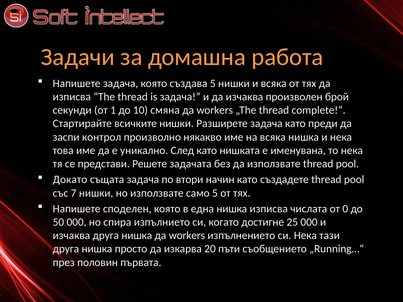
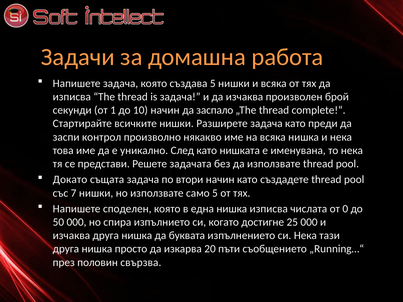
10 смяна: смяна -> начин (165, 110)
workers: workers -> заспало (215, 110)
нишка да workers: workers -> буквата (187, 236)
първата: първата -> свързва (141, 263)
